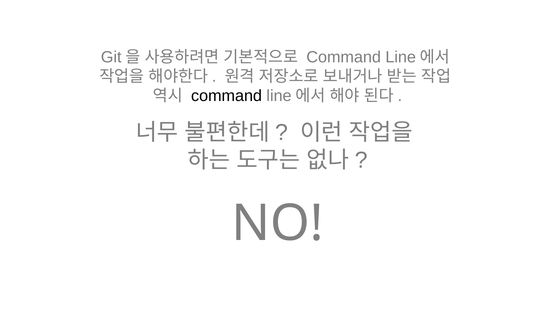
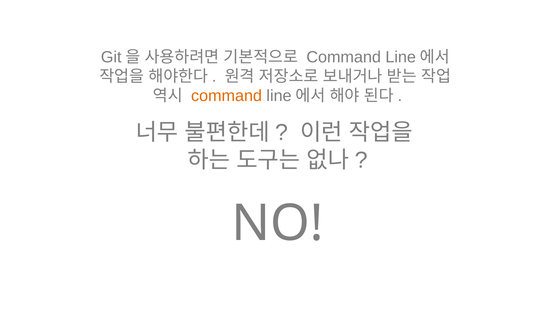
command colour: black -> orange (227, 96)
